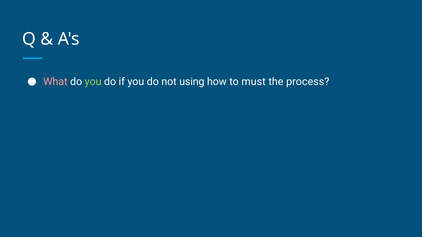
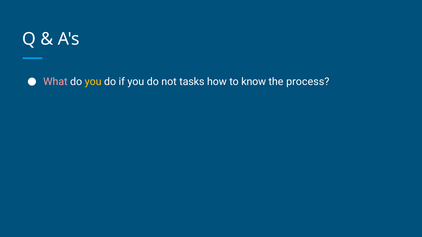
you colour: light green -> yellow (93, 82)
using: using -> tasks (192, 82)
must: must -> know (254, 82)
